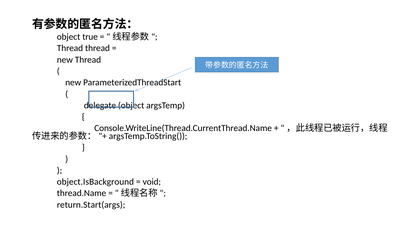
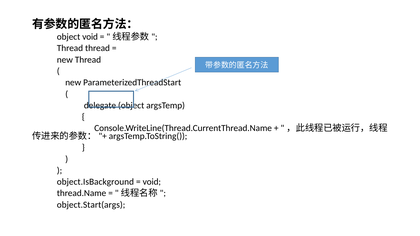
object true: true -> void (90, 37)
return.Start(args: return.Start(args -> object.Start(args (91, 205)
